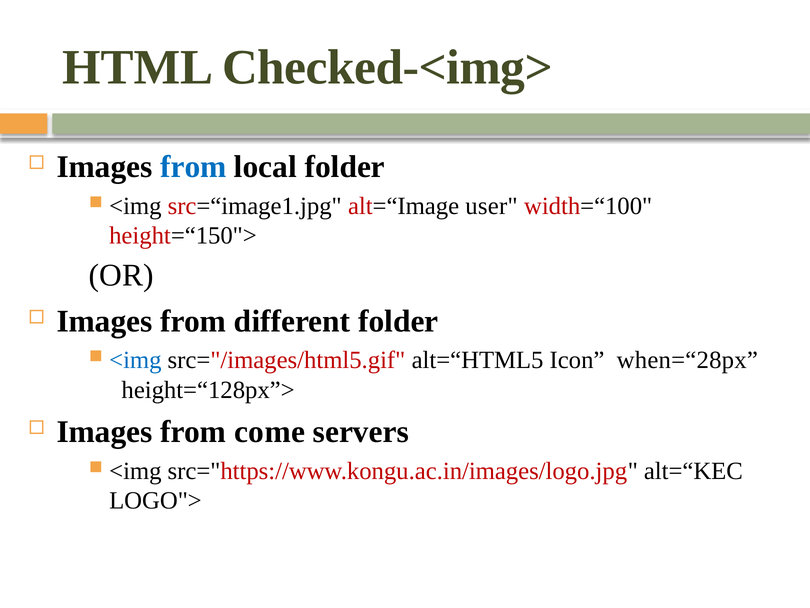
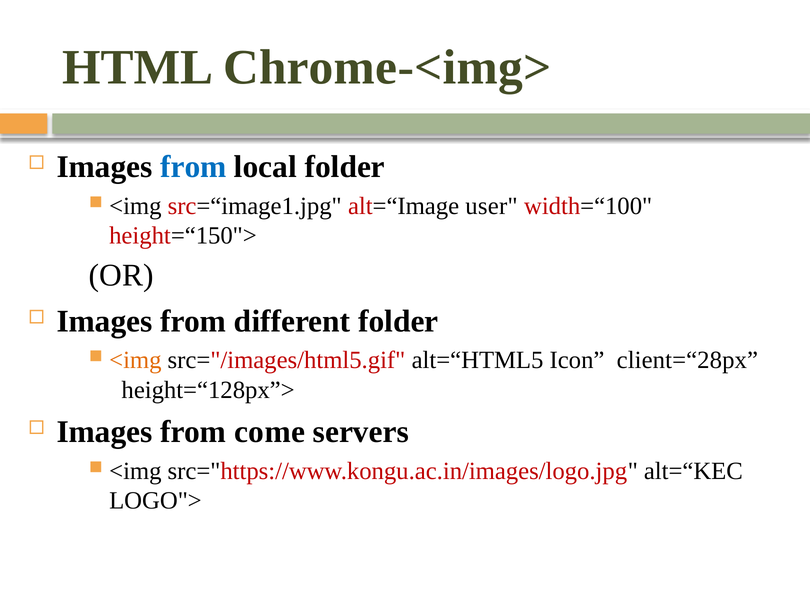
Checked-<img>: Checked-<img> -> Chrome-<img> (387, 68)
<img colour: blue -> orange (135, 360)
when=“28px: when=“28px -> client=“28px (687, 360)
